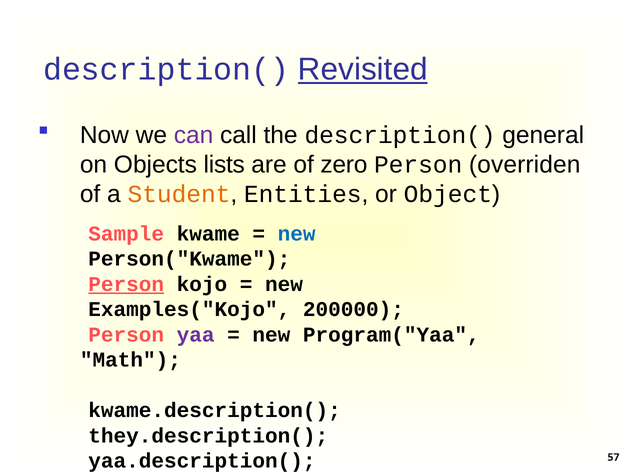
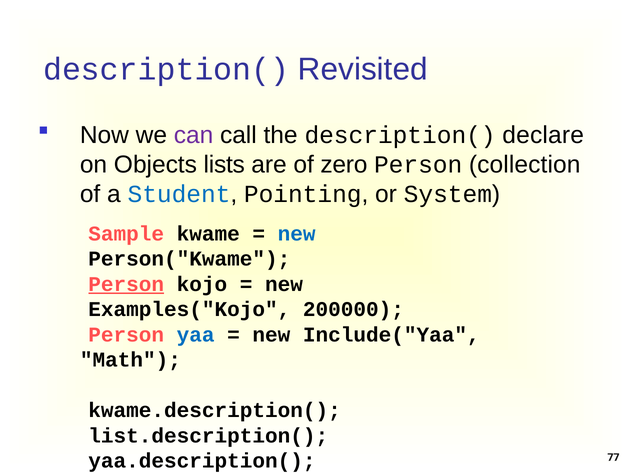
Revisited underline: present -> none (363, 70)
general: general -> declare (543, 135)
overriden: overriden -> collection (525, 165)
Student colour: orange -> blue (179, 194)
Entities: Entities -> Pointing (303, 194)
Object: Object -> System (448, 194)
yaa colour: purple -> blue (196, 335)
Program("Yaa: Program("Yaa -> Include("Yaa (391, 335)
they.description(: they.description( -> list.description( (208, 436)
57: 57 -> 77 (613, 458)
